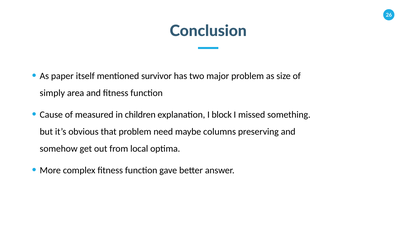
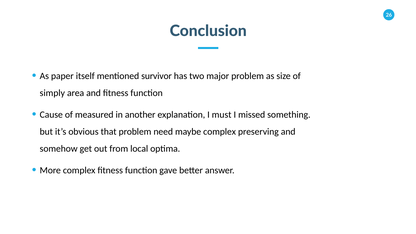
children: children -> another (140, 115)
block: block -> must (222, 115)
maybe columns: columns -> complex (220, 132)
